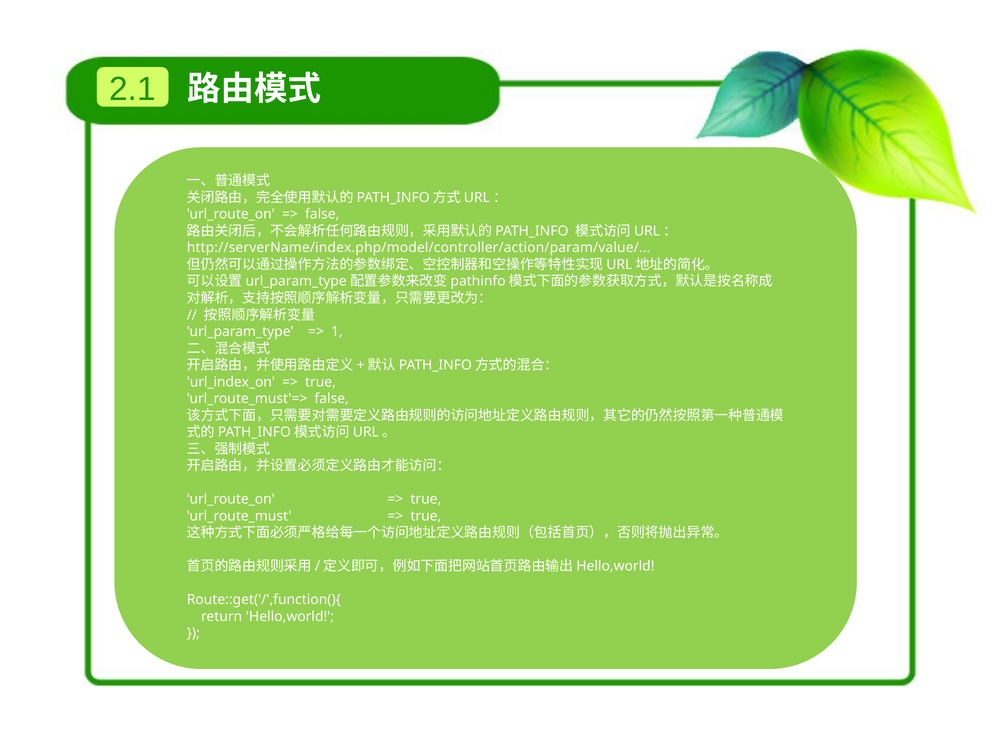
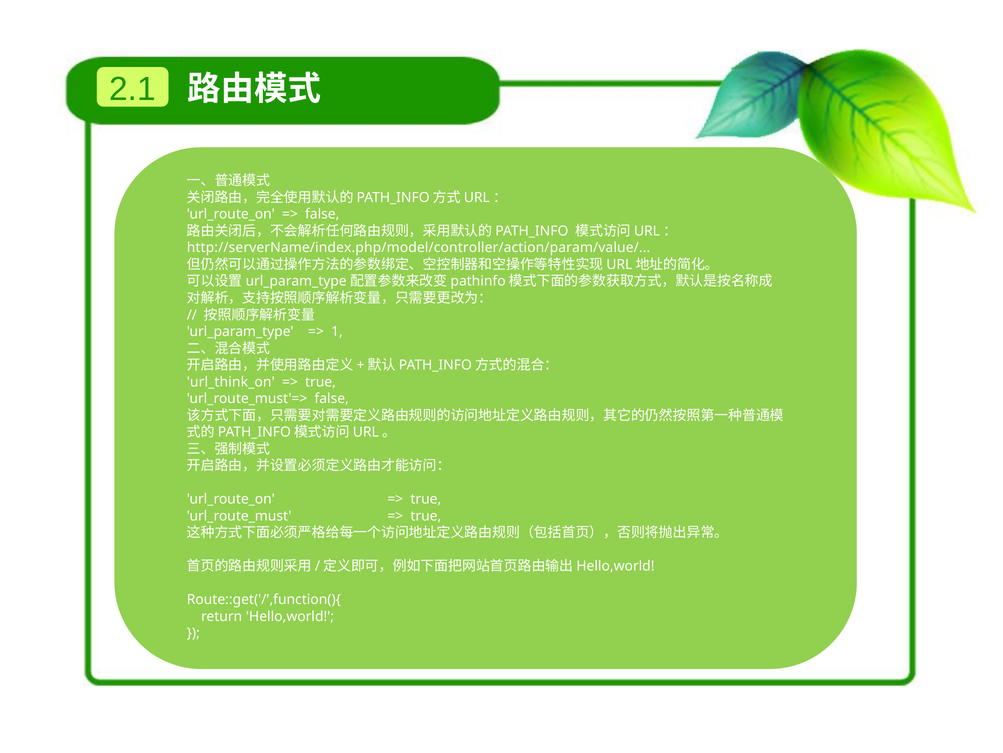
url_index_on: url_index_on -> url_think_on (231, 382)
